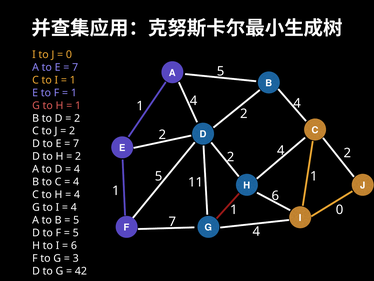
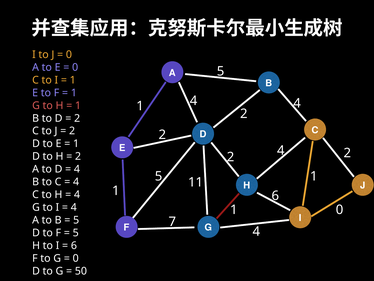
7: 7 -> 0 (75, 67)
7: 7 -> 1 (76, 143)
3: 3 -> 0 (76, 258)
42: 42 -> 50 (81, 271)
